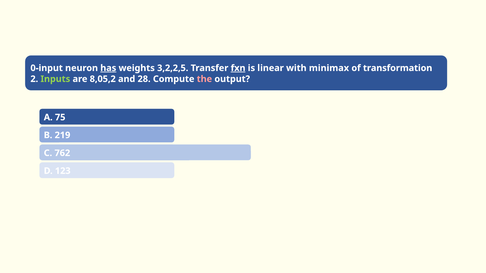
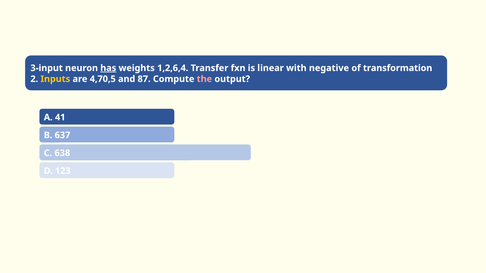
0-input: 0-input -> 3-input (47, 68)
3,2,2,5: 3,2,2,5 -> 1,2,6,4 (173, 68)
fxn underline: present -> none (238, 68)
minimax: minimax -> negative (329, 68)
Inputs colour: light green -> yellow (55, 79)
8,05,2: 8,05,2 -> 4,70,5 (103, 79)
28: 28 -> 87 (144, 79)
75: 75 -> 41 (60, 117)
219: 219 -> 637 (62, 135)
762: 762 -> 638 (62, 153)
